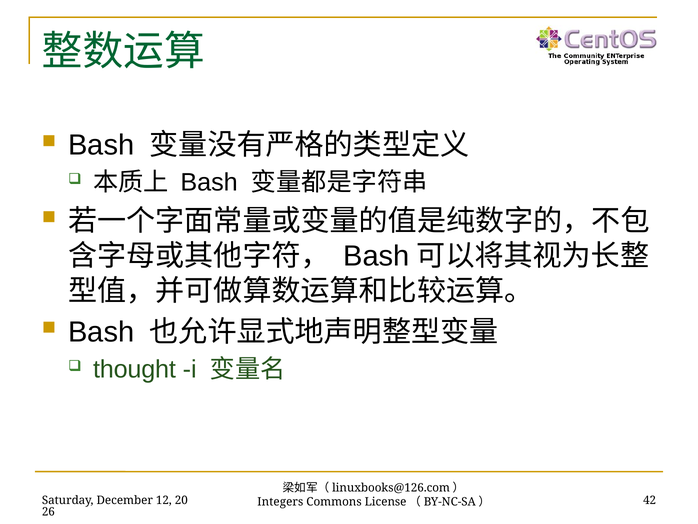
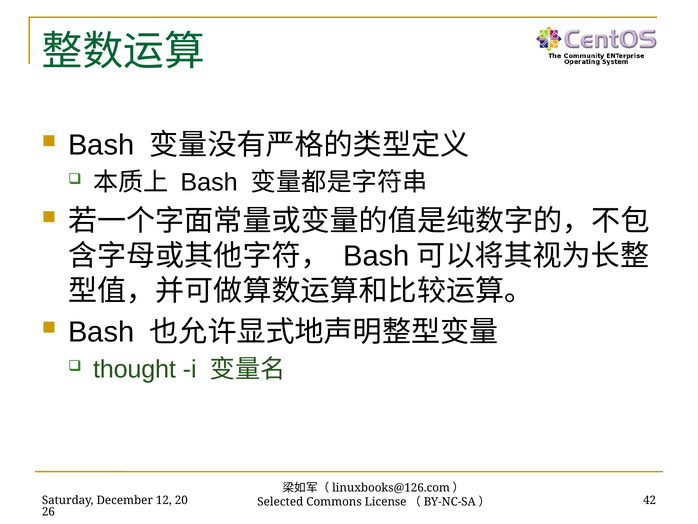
Integers: Integers -> Selected (280, 501)
